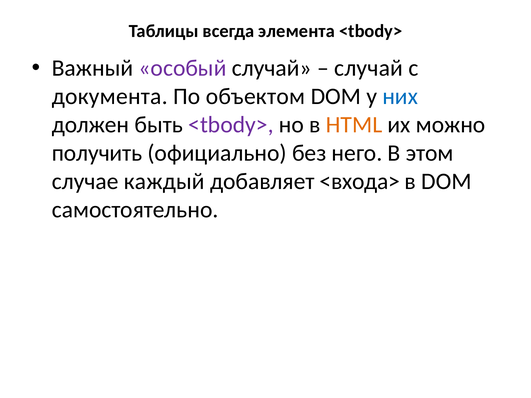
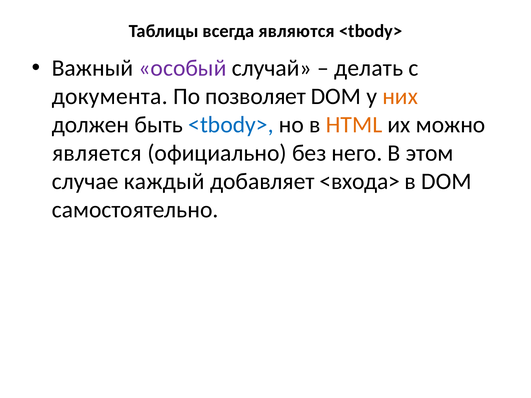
элемента: элемента -> являются (297, 31)
случай: случай -> делать (369, 68)
объектом: объектом -> позволяет (256, 97)
них colour: blue -> orange (400, 97)
<tbody> colour: purple -> blue (231, 125)
получить: получить -> является (97, 153)
